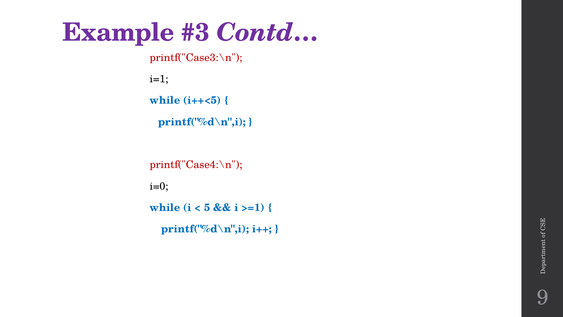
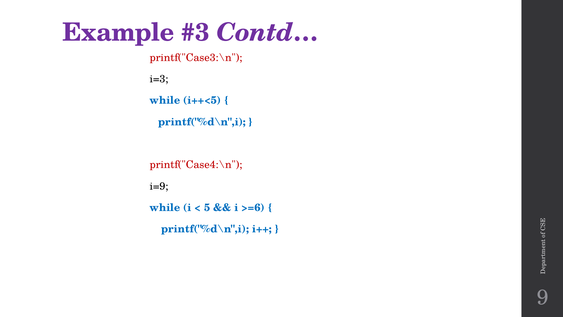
i=1: i=1 -> i=3 (159, 79)
i=0: i=0 -> i=9 (159, 186)
>=1: >=1 -> >=6 (253, 207)
